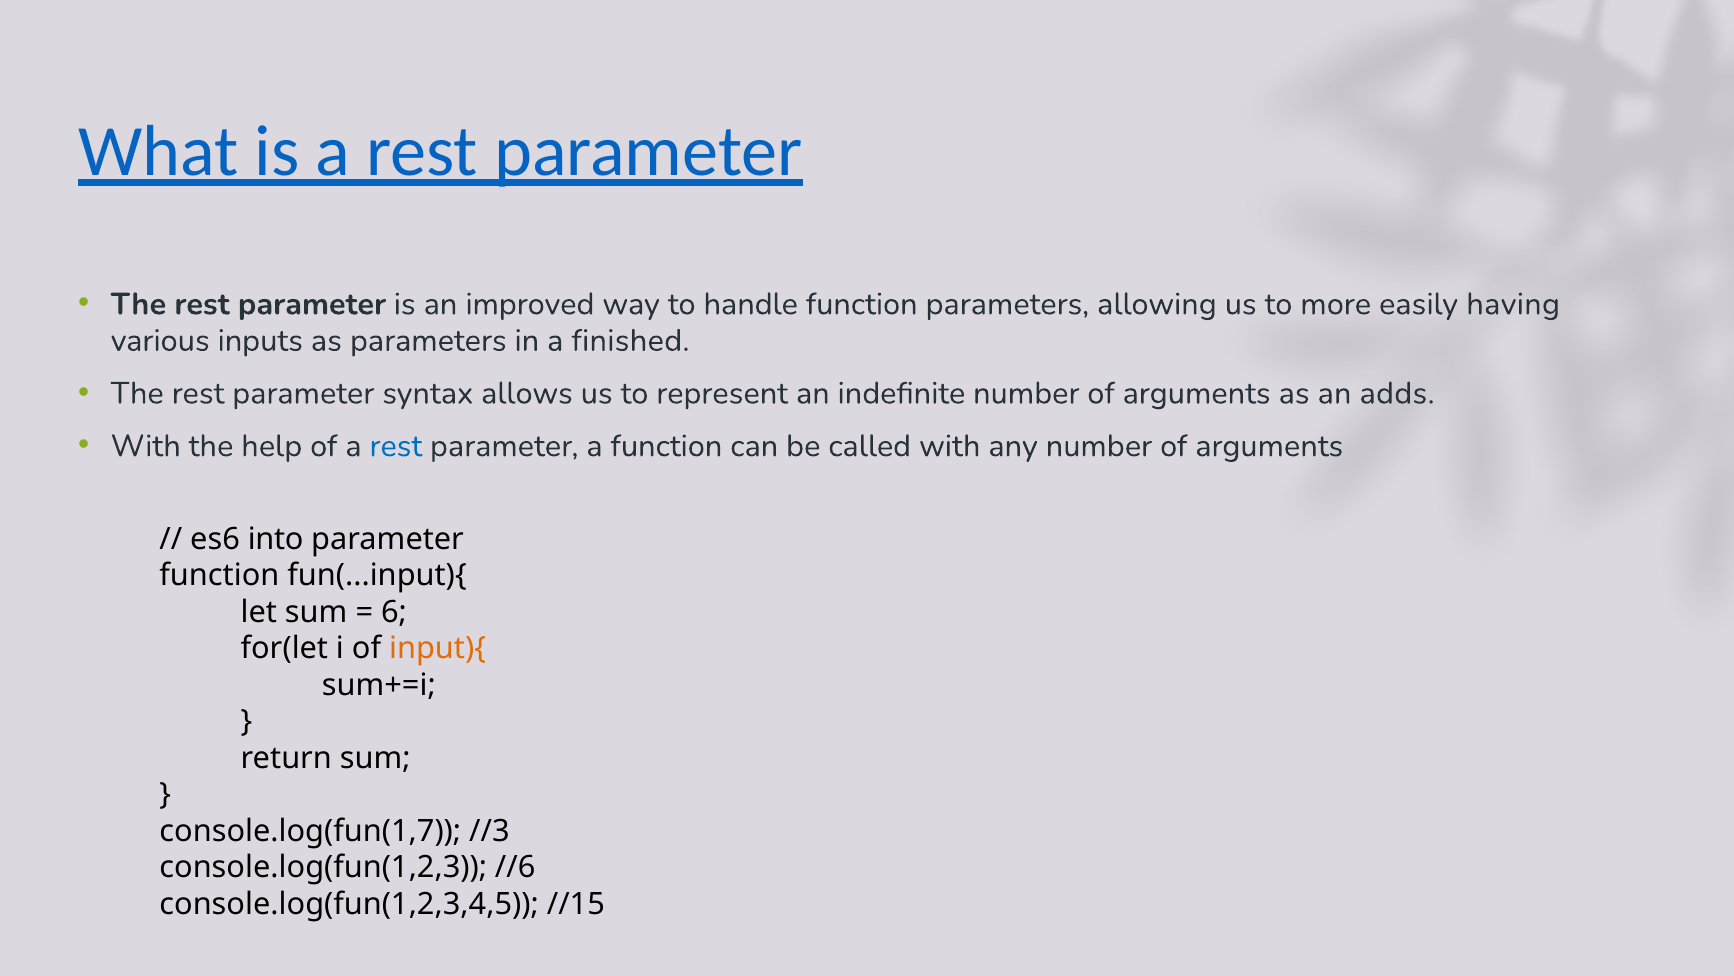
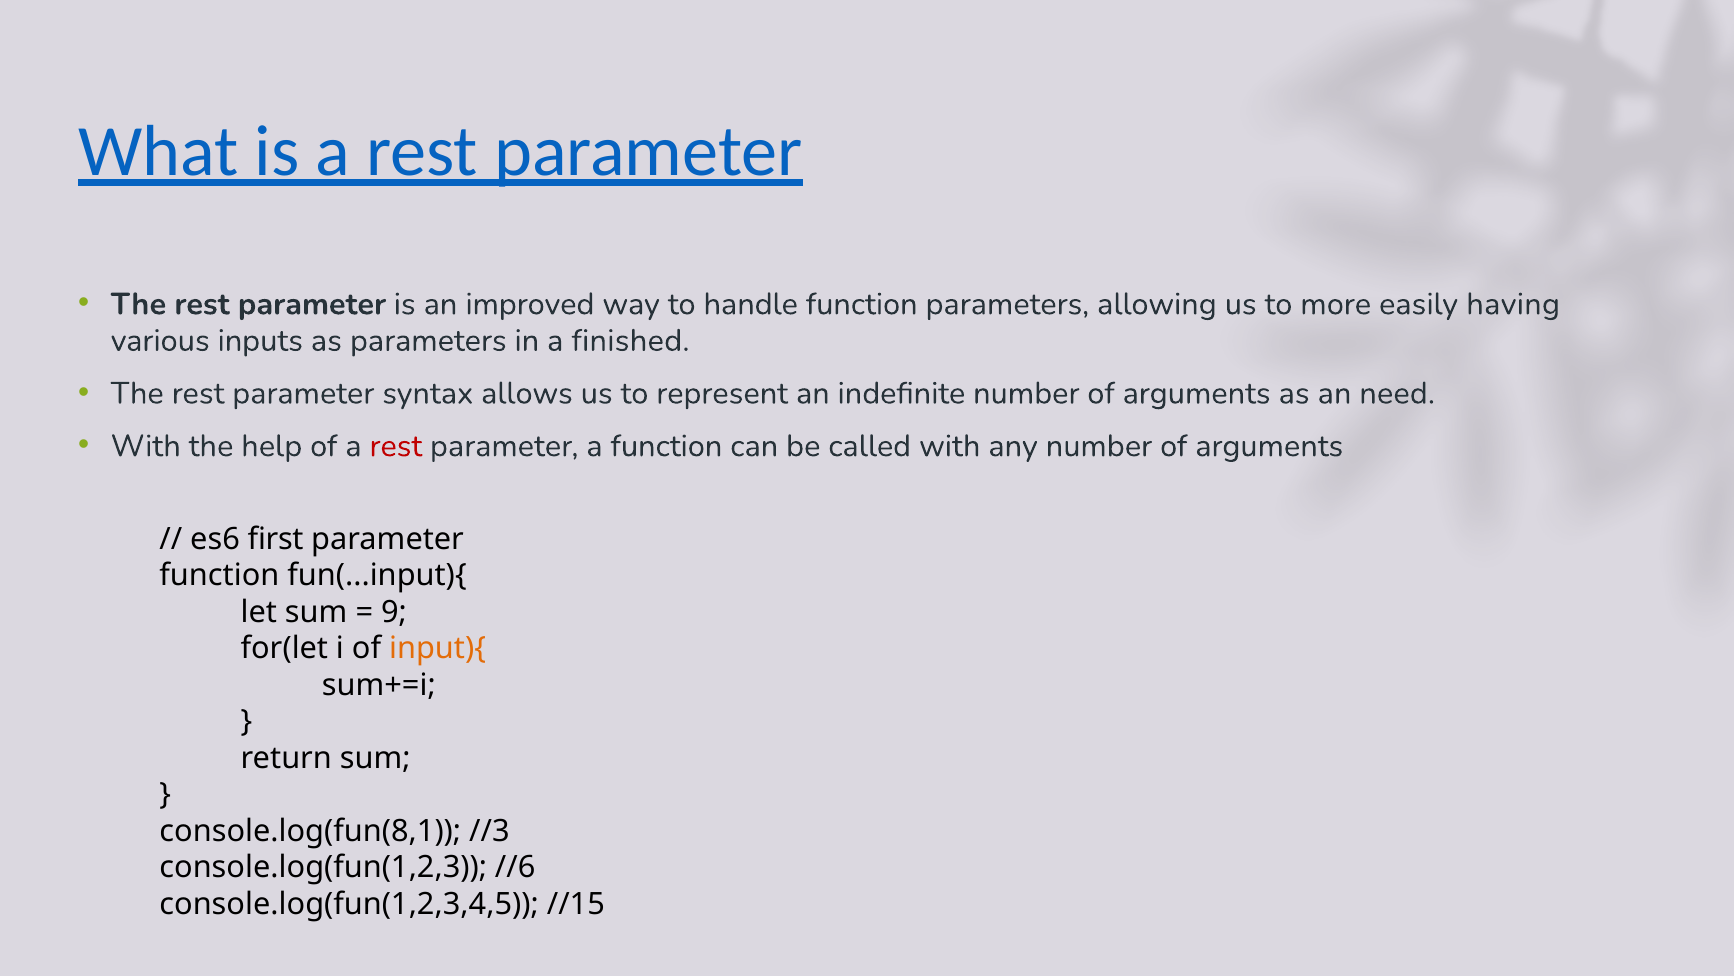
adds: adds -> need (1397, 393)
rest colour: blue -> red (396, 446)
into: into -> first (276, 539)
6: 6 -> 9 (394, 612)
console.log(fun(1,7: console.log(fun(1,7 -> console.log(fun(8,1 (310, 831)
